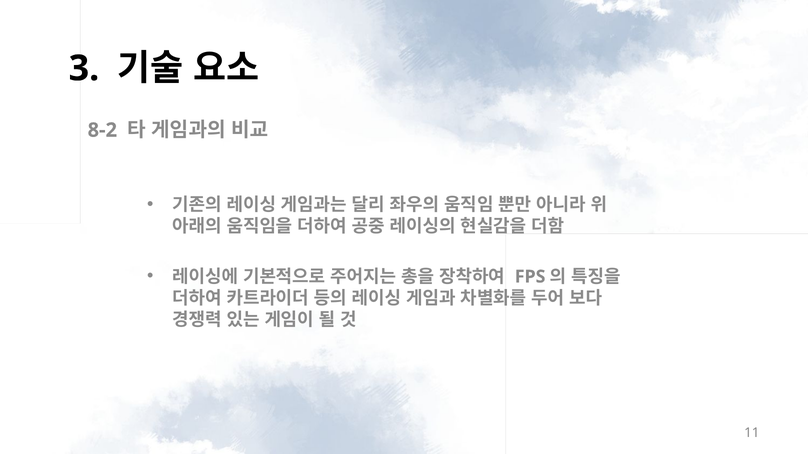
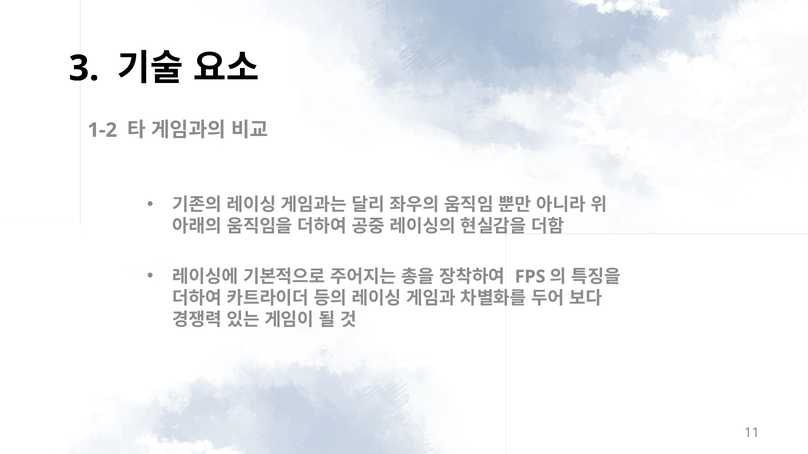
8-2: 8-2 -> 1-2 (102, 130)
